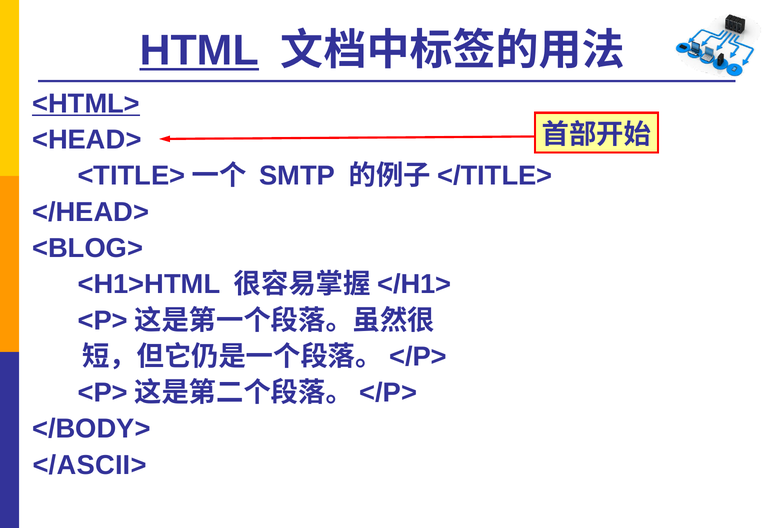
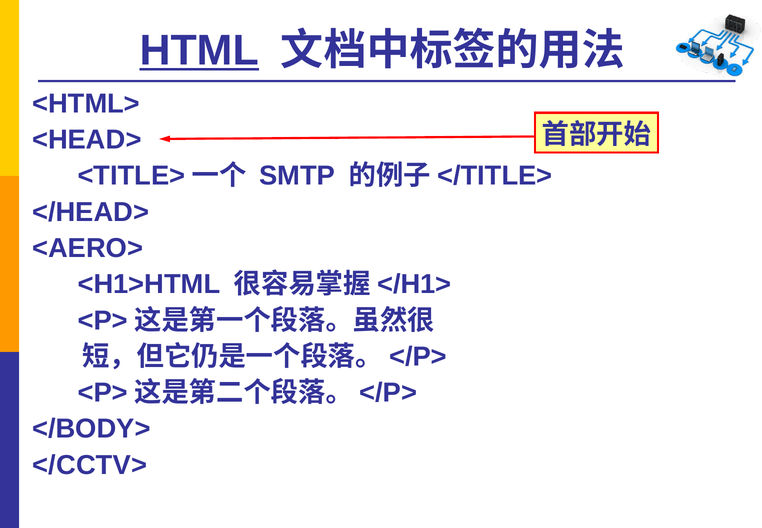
<HTML> underline: present -> none (86, 104)
<BLOG>: <BLOG> -> <AERO> (88, 248)
</ASCII>: </ASCII> -> </CCTV> (90, 465)
